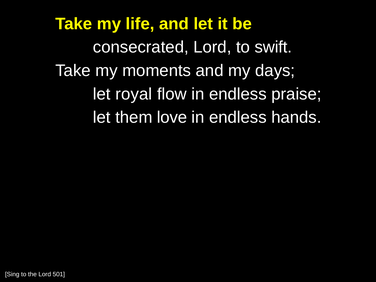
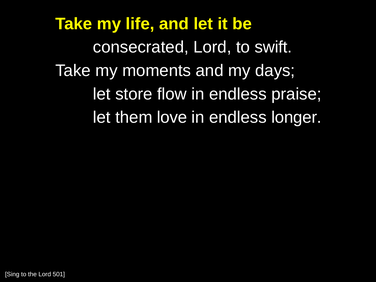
royal: royal -> store (134, 94)
hands: hands -> longer (296, 117)
